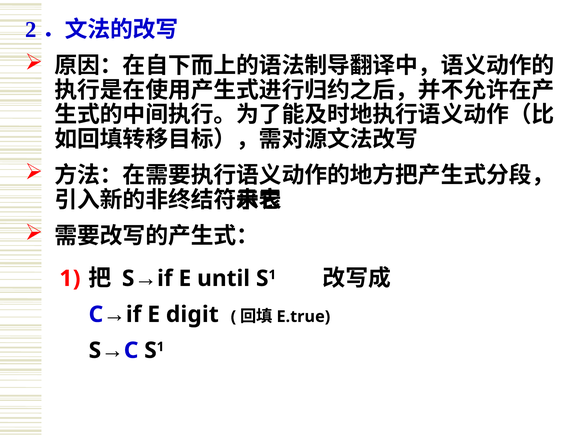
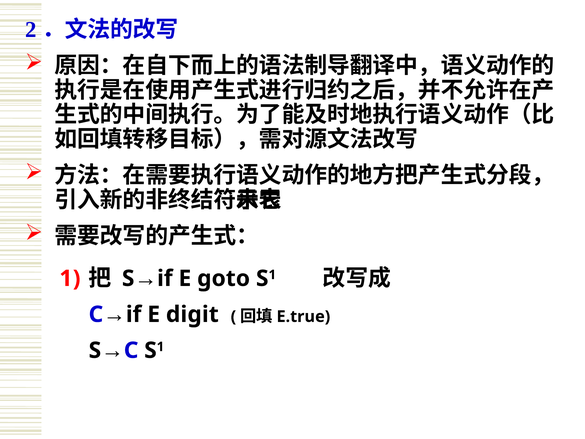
until: until -> goto (224, 278)
